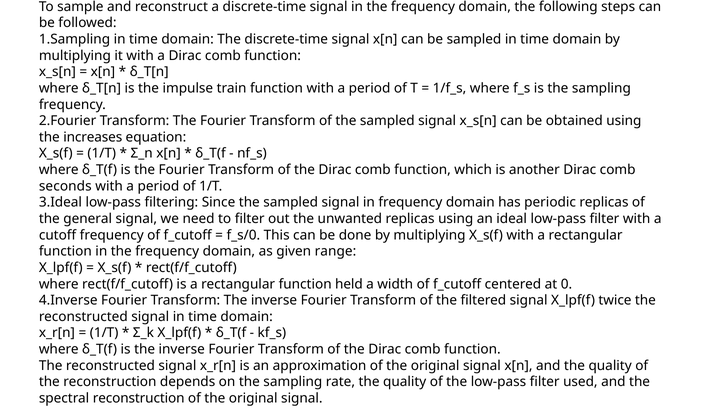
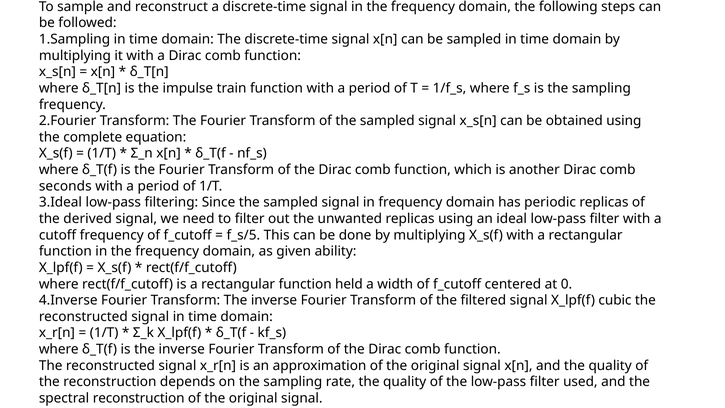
increases: increases -> complete (93, 137)
general: general -> derived (88, 219)
f_s/0: f_s/0 -> f_s/5 (243, 235)
range: range -> ability (336, 251)
twice: twice -> cubic (615, 300)
